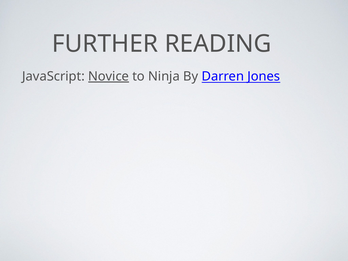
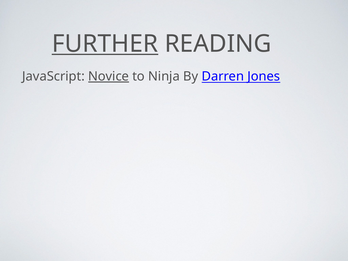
FURTHER underline: none -> present (105, 44)
